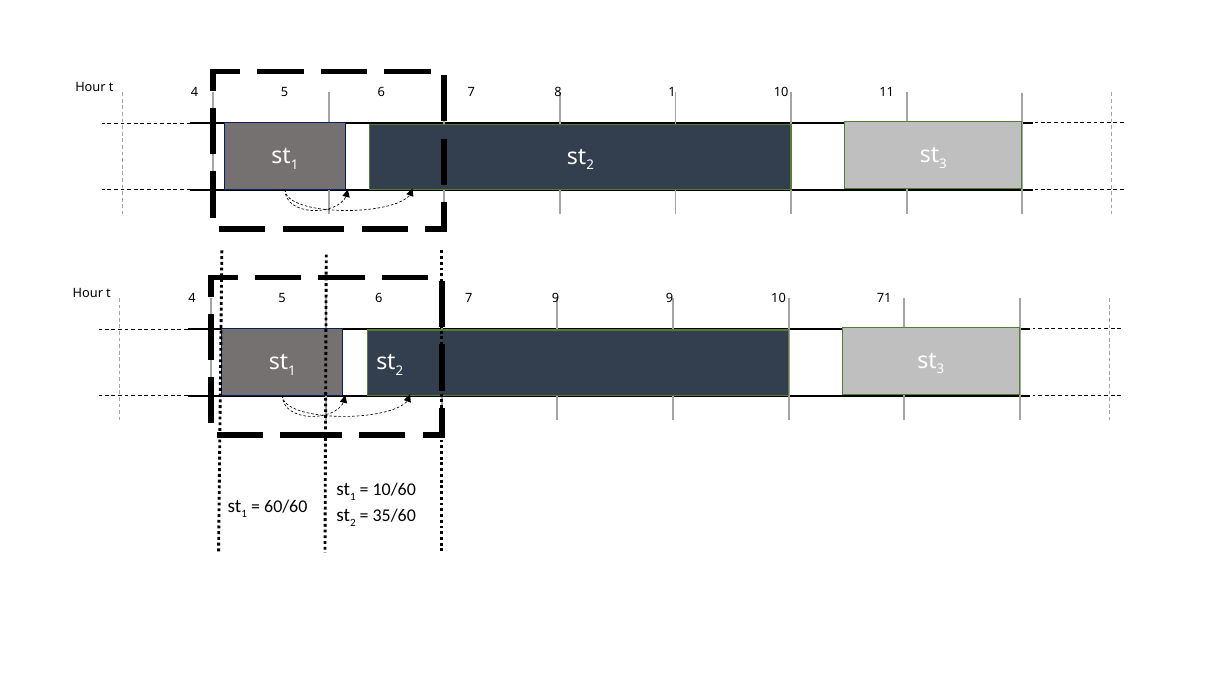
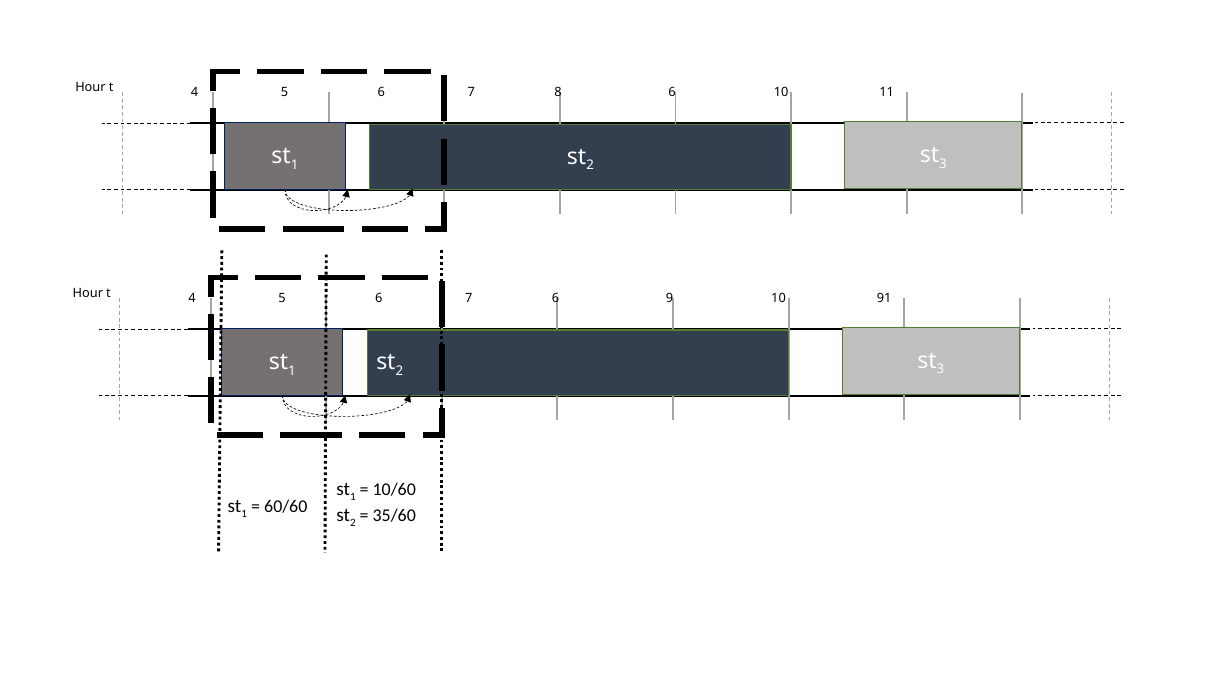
8 1: 1 -> 6 (672, 92)
7 9: 9 -> 6 (555, 298)
71: 71 -> 91 (884, 298)
